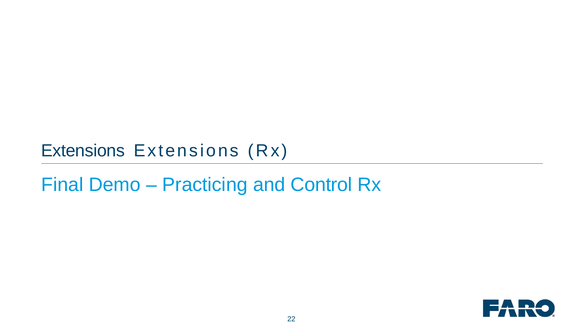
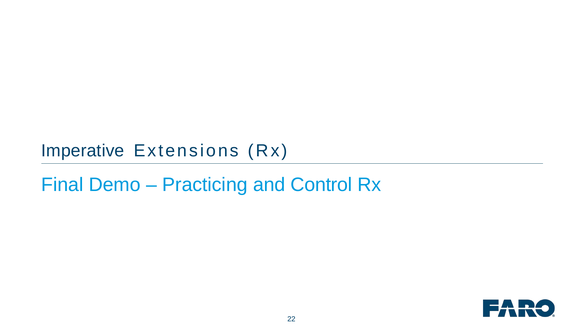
Extensions: Extensions -> Imperative (83, 151)
